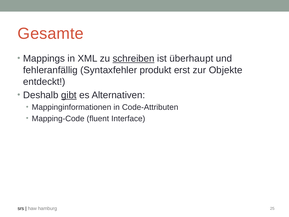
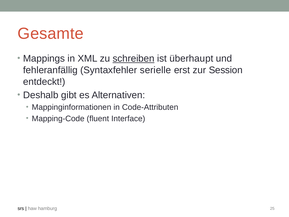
produkt: produkt -> serielle (156, 70)
Objekte: Objekte -> Session (226, 70)
gibt underline: present -> none (69, 95)
